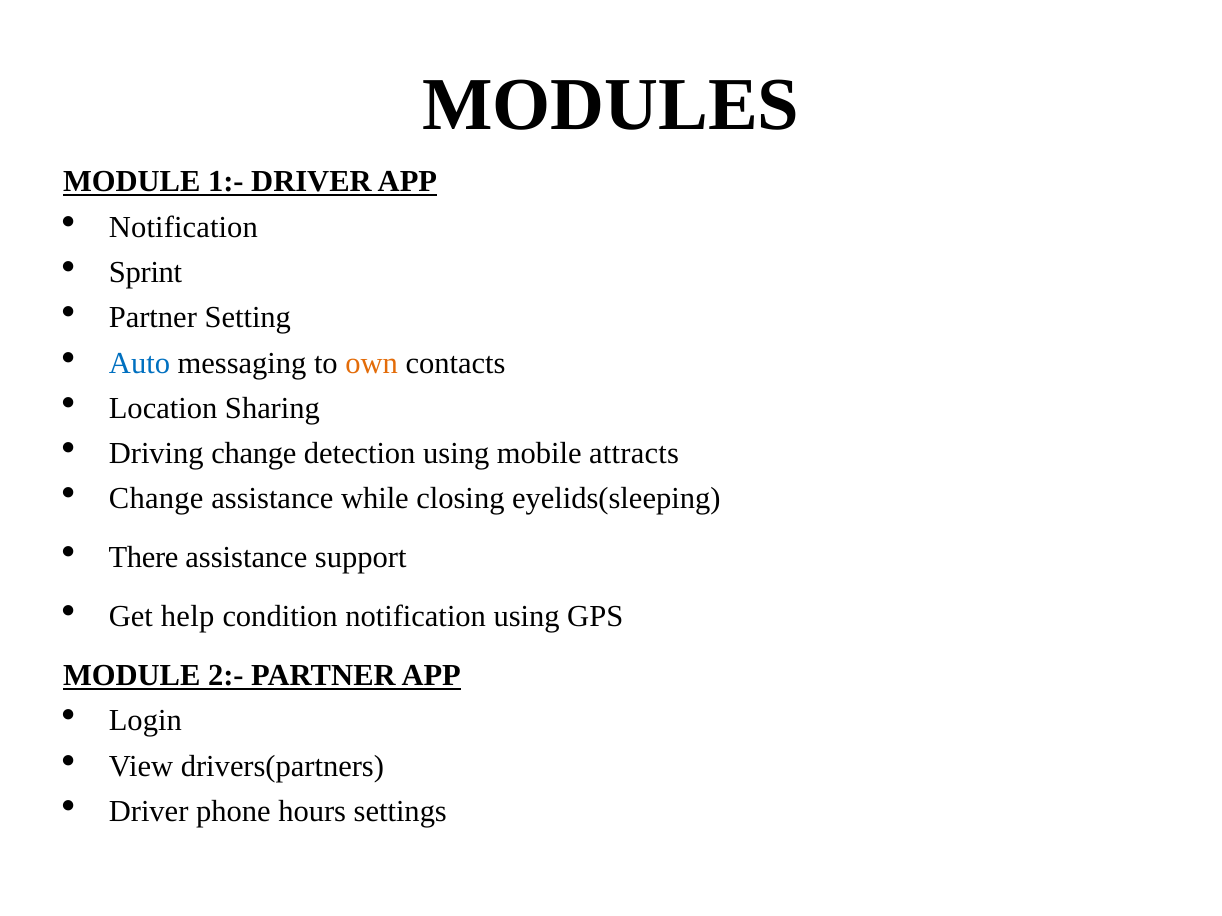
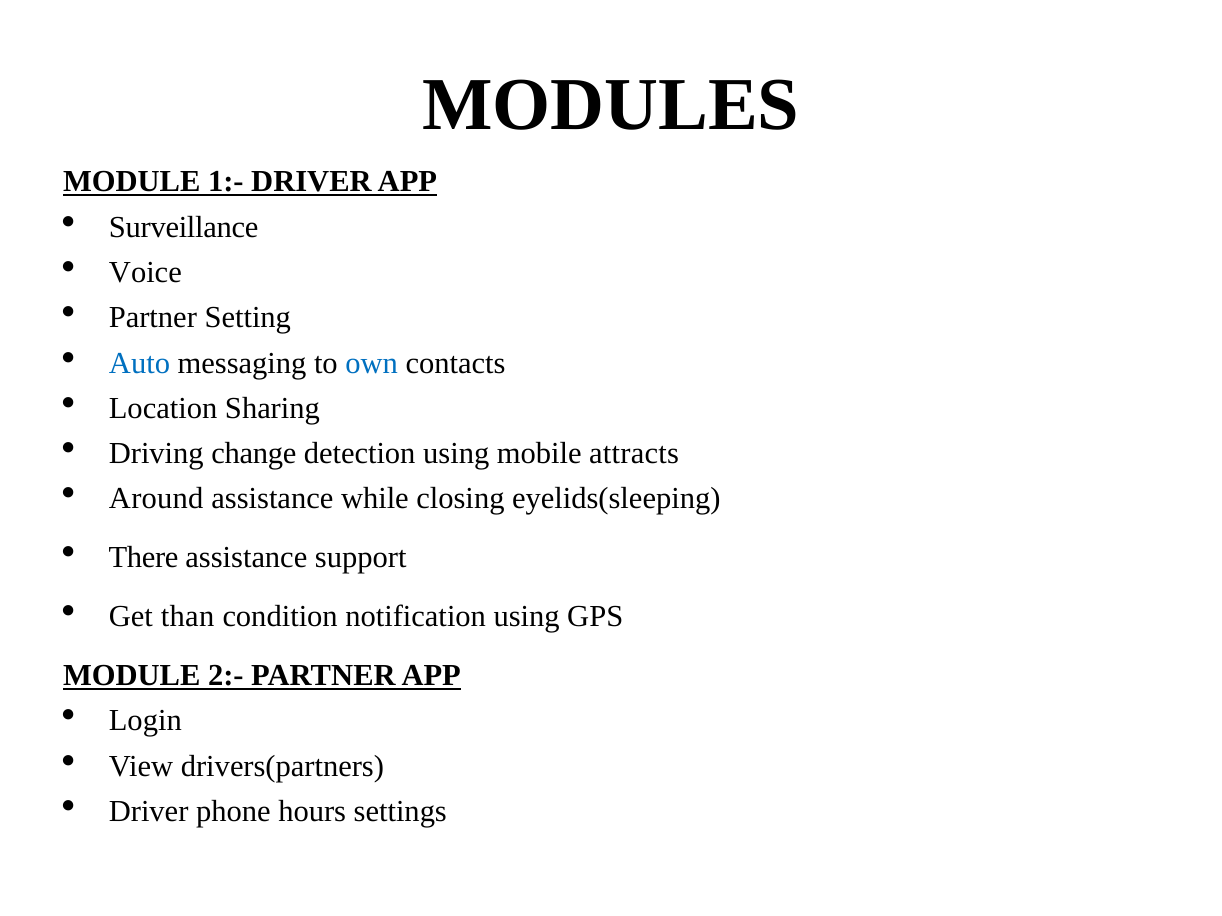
Notification: Notification -> Surveillance (184, 227)
Sprint: Sprint -> Voice (145, 273)
own colour: orange -> blue (372, 363)
Change: Change -> Around (156, 499)
help: help -> than (188, 617)
